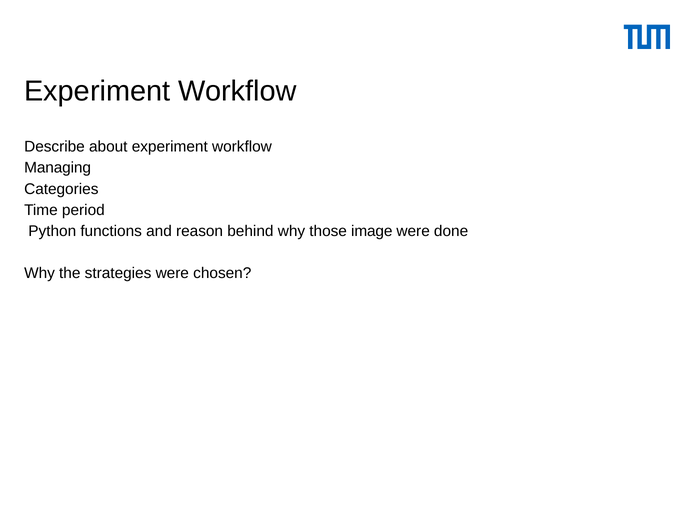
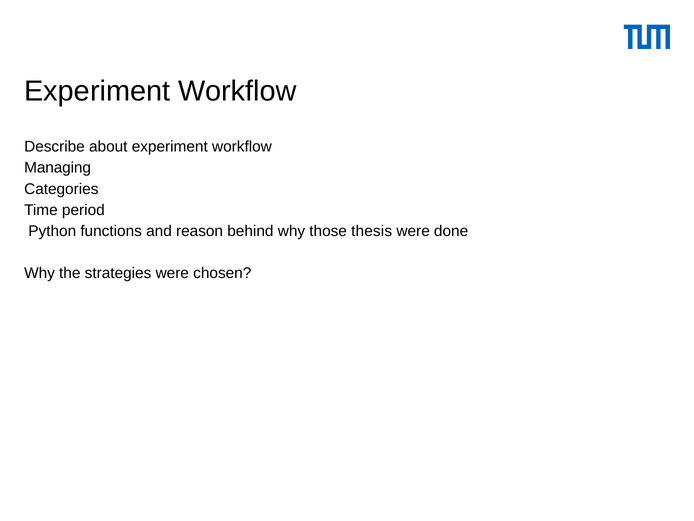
image: image -> thesis (372, 231)
